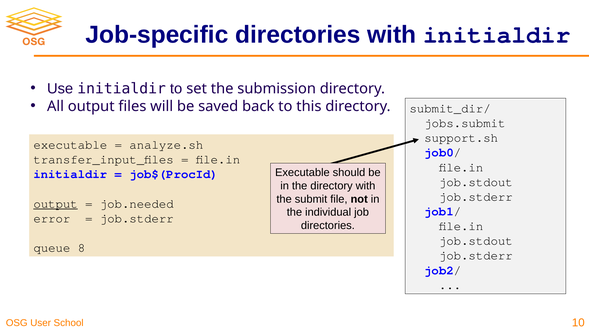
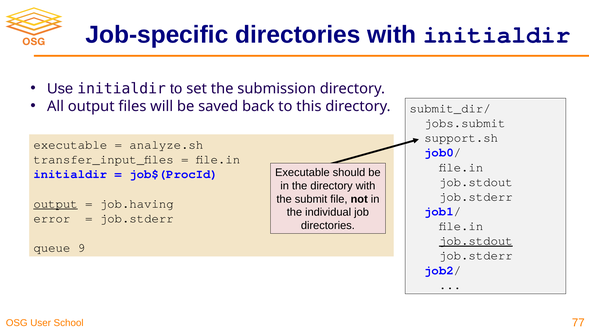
job.needed: job.needed -> job.having (137, 204)
job.stdout underline: none -> present (476, 241)
8: 8 -> 9 (81, 248)
10: 10 -> 77 (578, 323)
